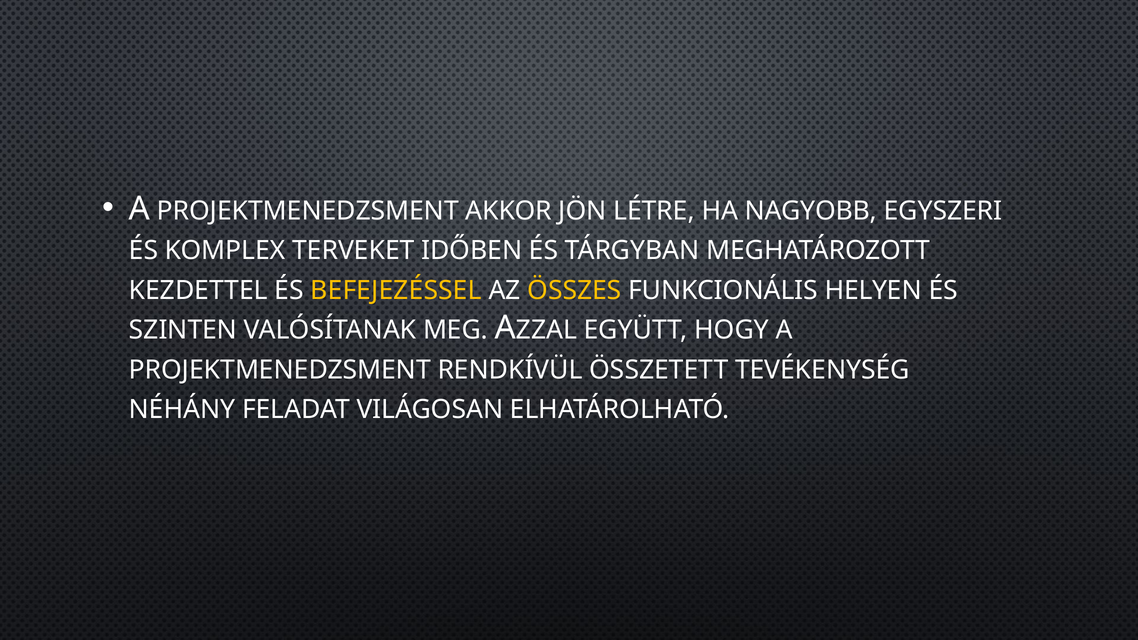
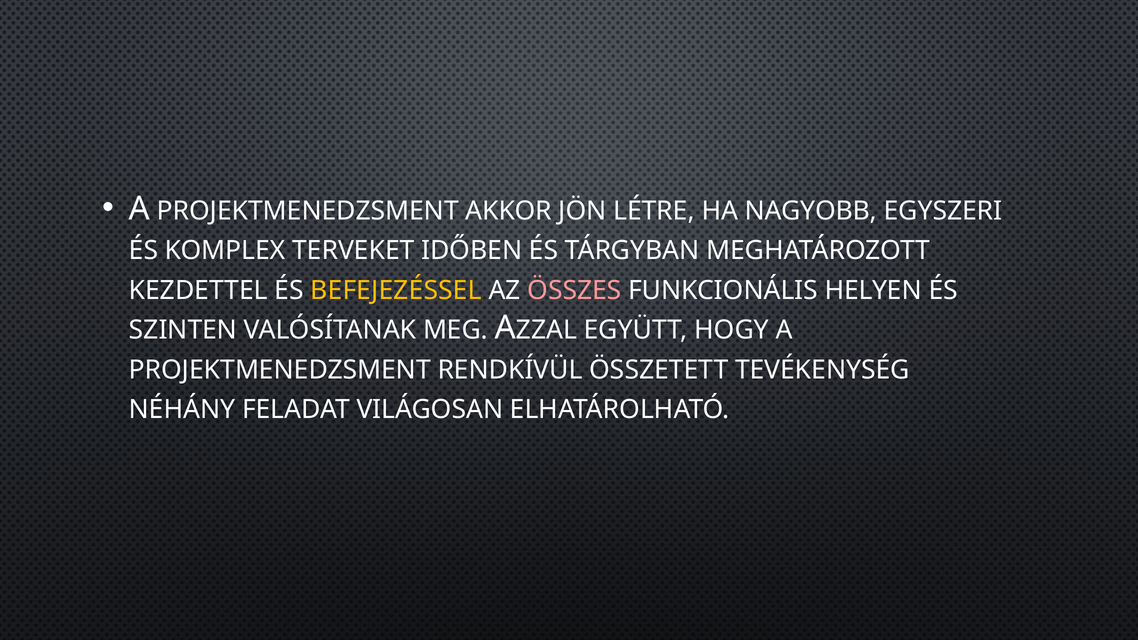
ÖSSZES colour: yellow -> pink (574, 290)
